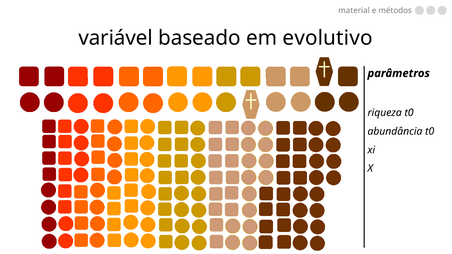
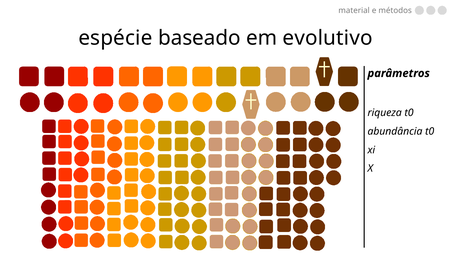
variável: variável -> espécie (115, 38)
